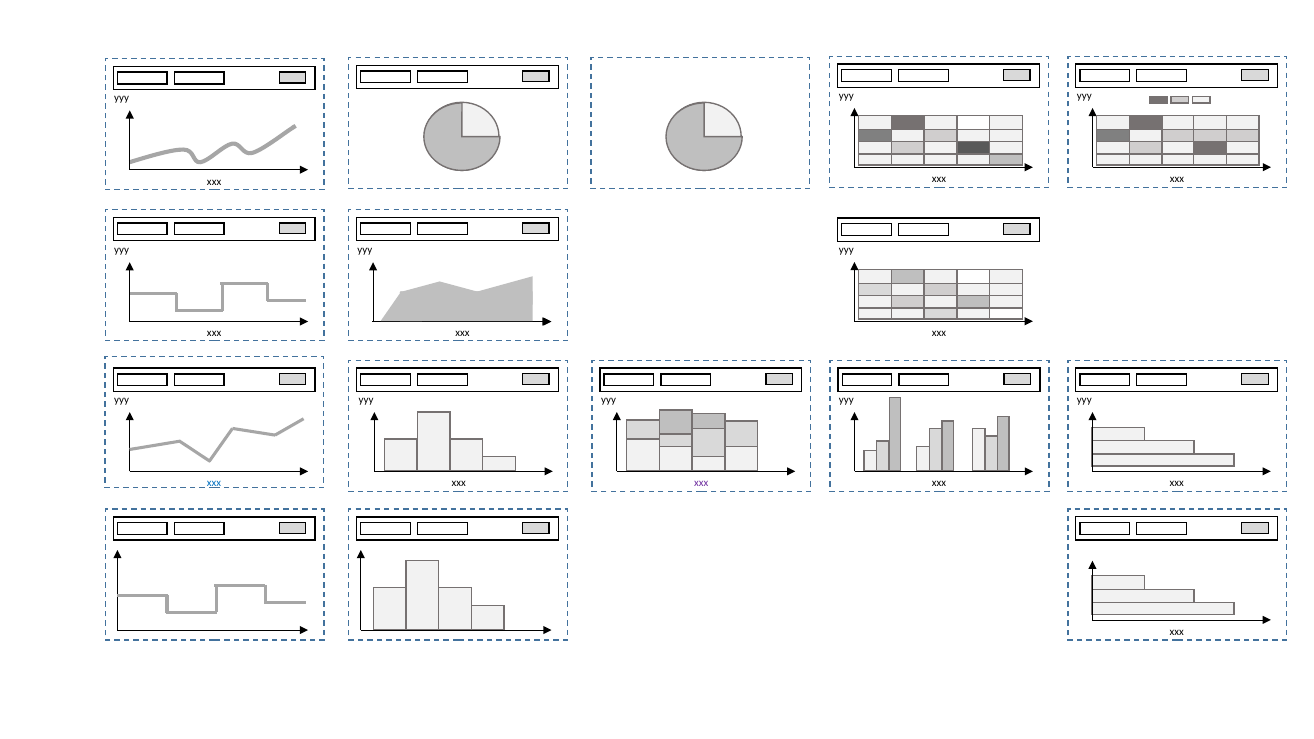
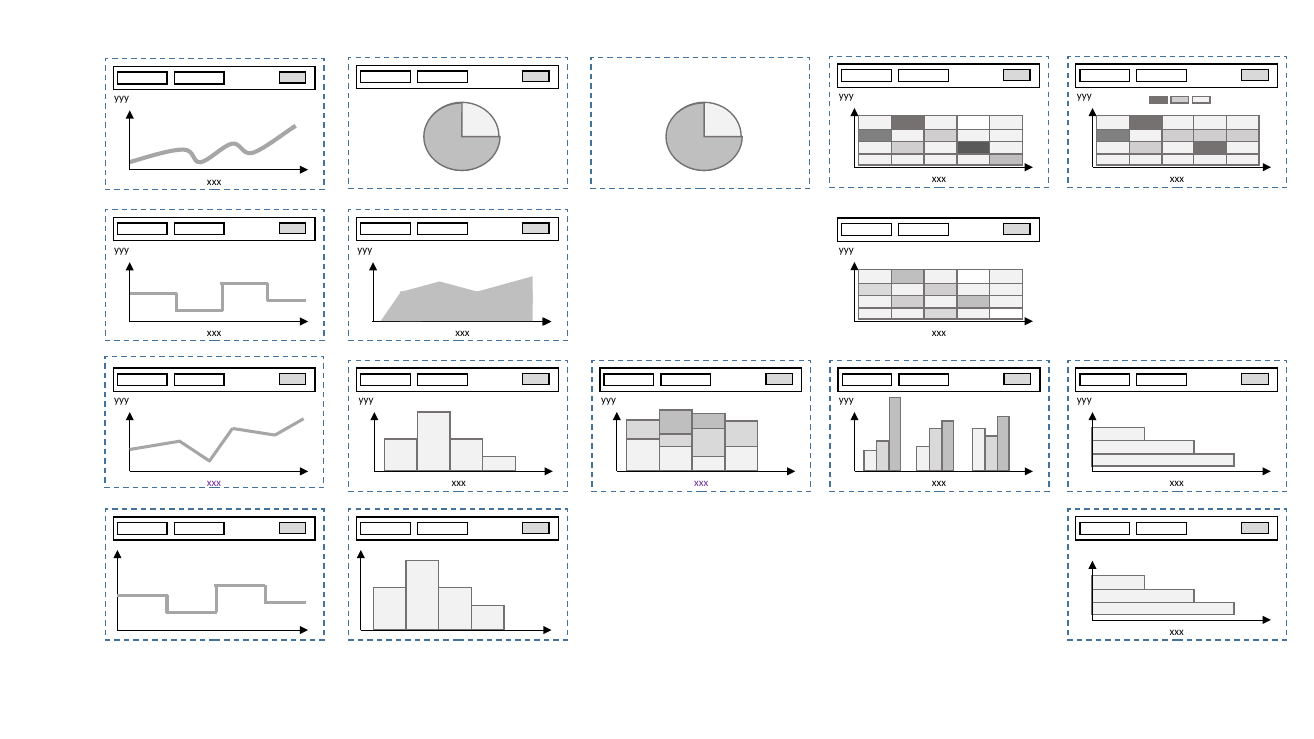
xxx colour: blue -> purple (214, 483)
